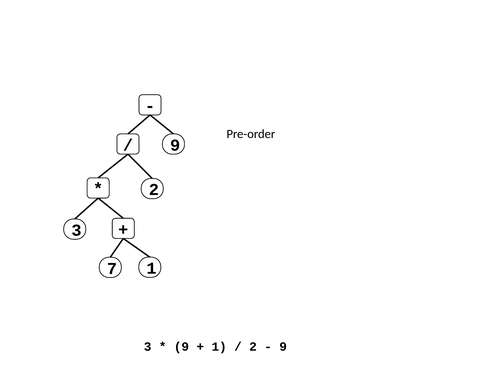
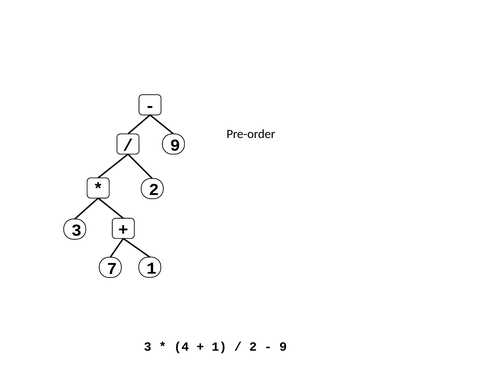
9: 9 -> 4 (181, 347)
